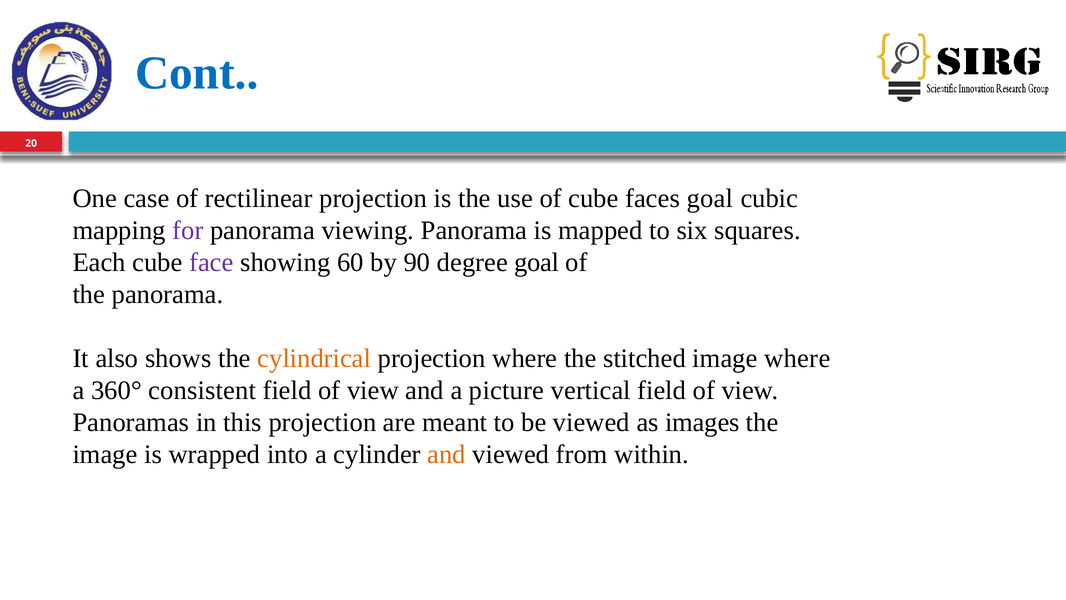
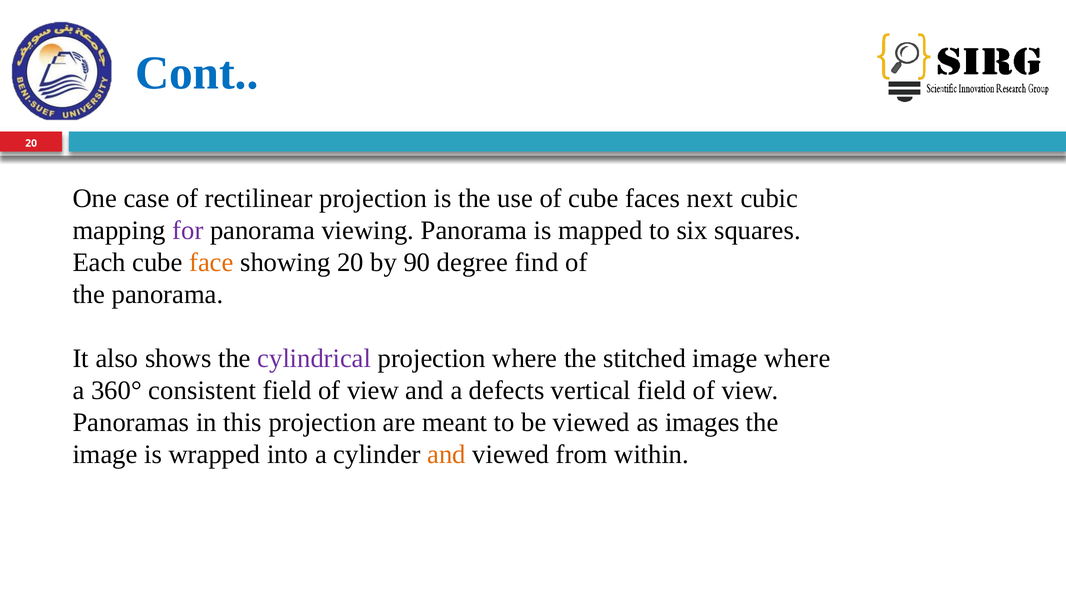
faces goal: goal -> next (710, 198)
face colour: purple -> orange (211, 262)
showing 60: 60 -> 20 (350, 262)
degree goal: goal -> find (537, 262)
cylindrical colour: orange -> purple (314, 358)
picture: picture -> defects (507, 390)
